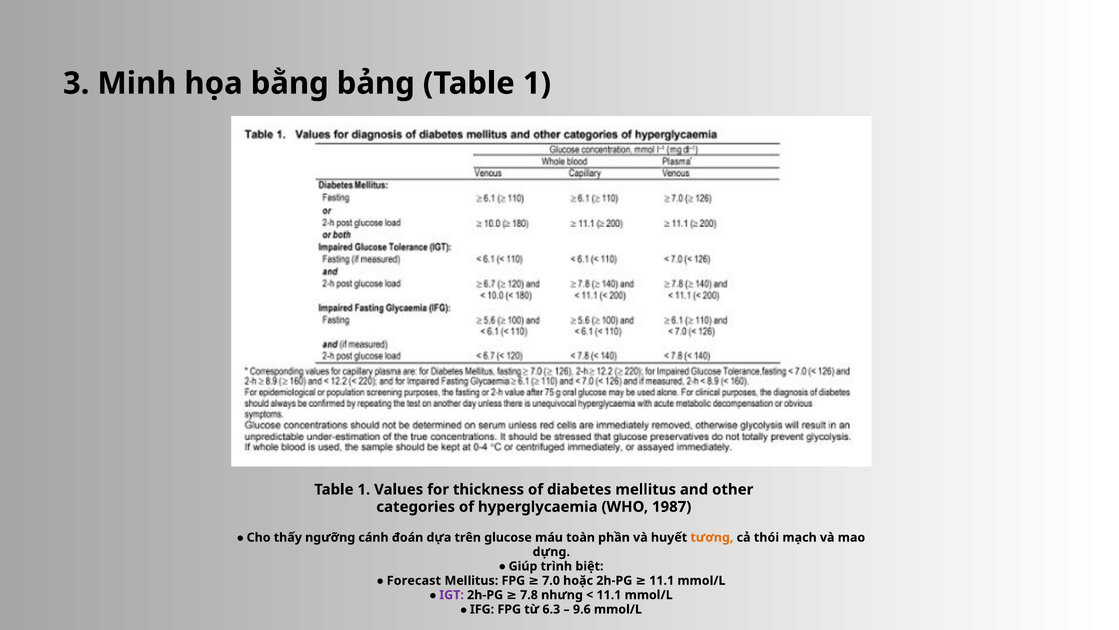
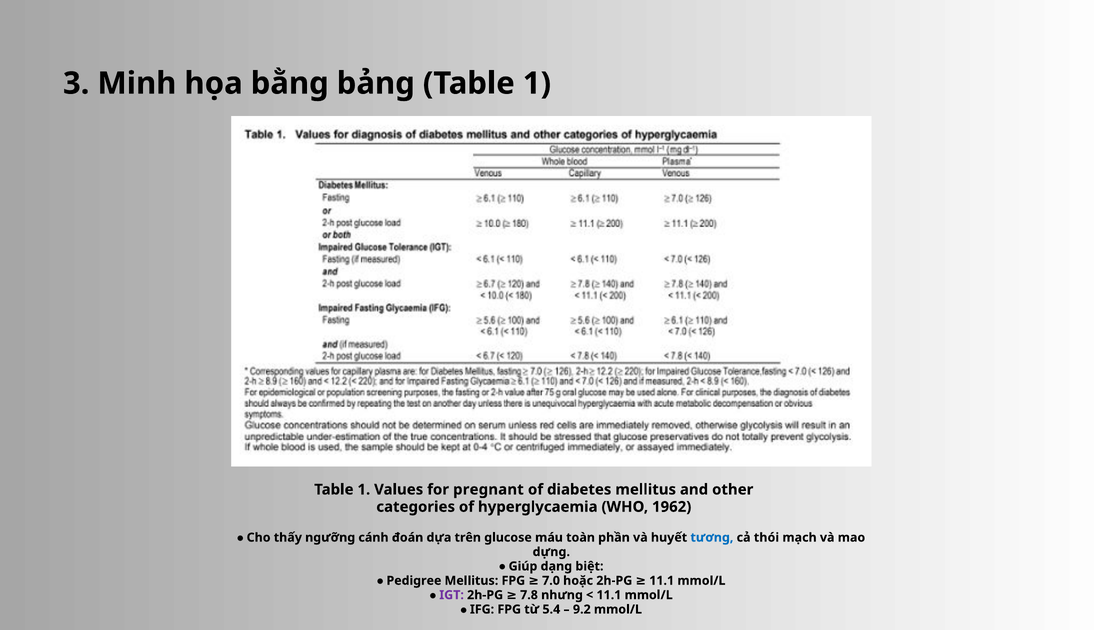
thickness: thickness -> pregnant (488, 489)
1987: 1987 -> 1962 (672, 506)
tương colour: orange -> blue (712, 537)
trình: trình -> dạng (556, 566)
Forecast: Forecast -> Pedigree (414, 580)
6.3: 6.3 -> 5.4 (551, 609)
9.6: 9.6 -> 9.2 (582, 609)
